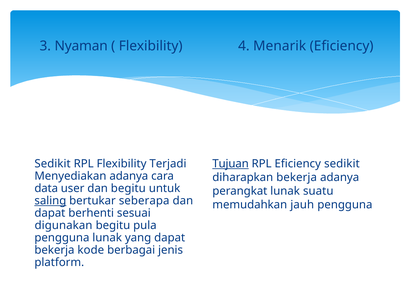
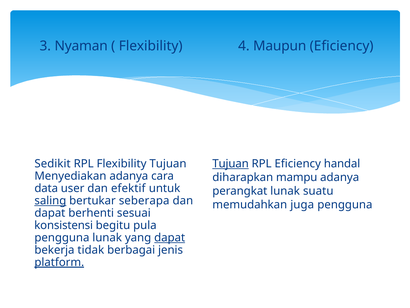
Menarik: Menarik -> Maupun (280, 46)
Flexibility Terjadi: Terjadi -> Tujuan (168, 163)
Eficiency sedikit: sedikit -> handal (342, 163)
diharapkan bekerja: bekerja -> mampu (297, 177)
dan begitu: begitu -> efektif (128, 188)
jauh: jauh -> juga (302, 204)
digunakan: digunakan -> konsistensi (64, 225)
dapat underline: none -> present (170, 237)
kode: kode -> tidak (91, 250)
platform underline: none -> present (59, 262)
